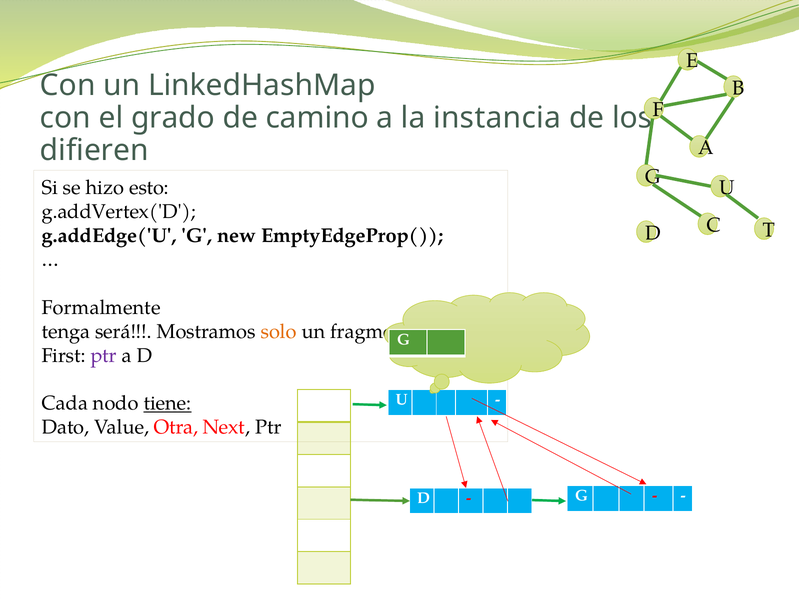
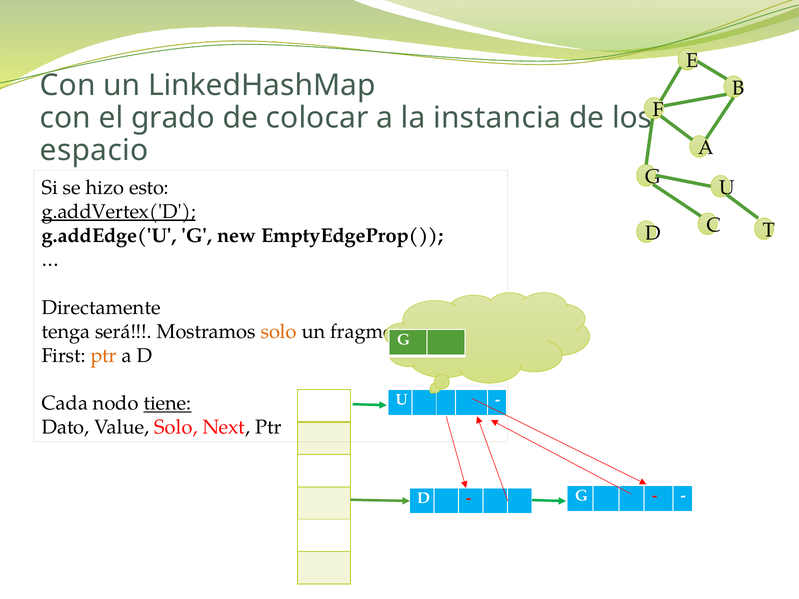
camino: camino -> colocar (317, 118)
difieren: difieren -> espacio (94, 150)
g.addVertex('D underline: none -> present (119, 212)
Formalmente: Formalmente -> Directamente (101, 308)
ptr colour: purple -> orange (104, 356)
Value Otra: Otra -> Solo (176, 428)
